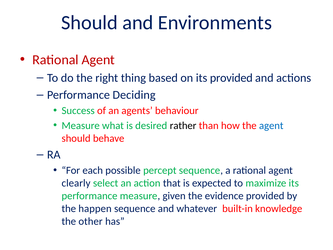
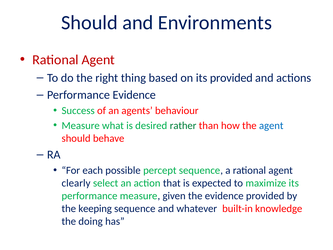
Performance Deciding: Deciding -> Evidence (134, 95)
rather colour: black -> green (183, 125)
happen: happen -> keeping (95, 208)
other: other -> doing (91, 221)
